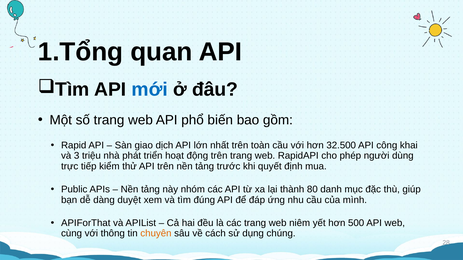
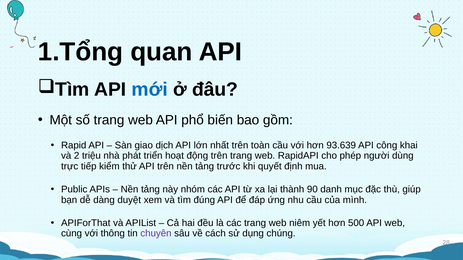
32.500: 32.500 -> 93.639 (341, 146)
3: 3 -> 2 (77, 156)
80: 80 -> 90 (312, 190)
chuyên colour: orange -> purple (156, 234)
